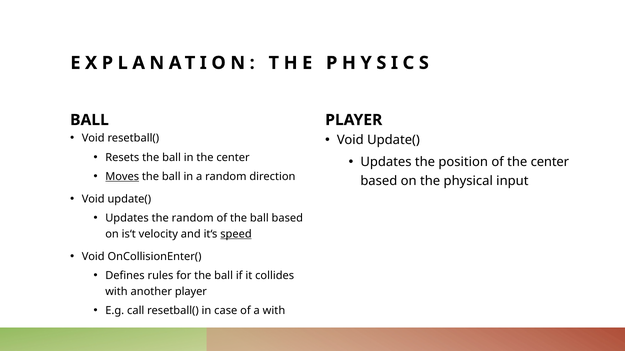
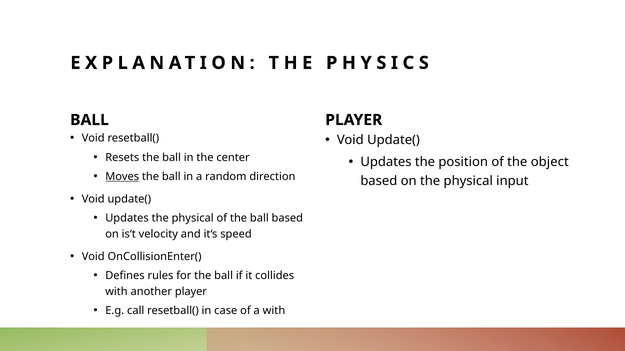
of the center: center -> object (550, 162)
Updates the random: random -> physical (193, 219)
speed underline: present -> none (236, 234)
